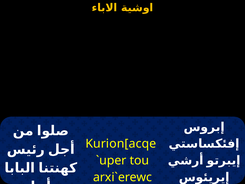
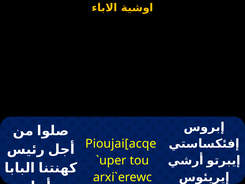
Kurion[acqe: Kurion[acqe -> Pioujai[acqe (121, 144)
